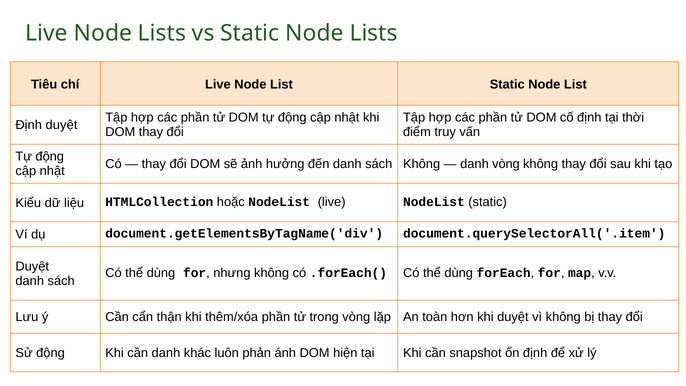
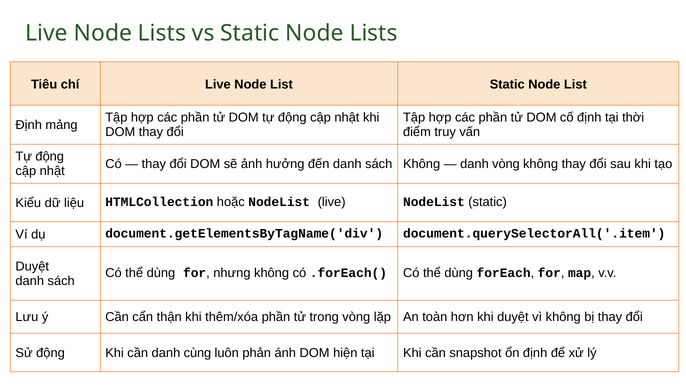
Định duyệt: duyệt -> mảng (62, 125)
khác: khác -> cùng (197, 353)
